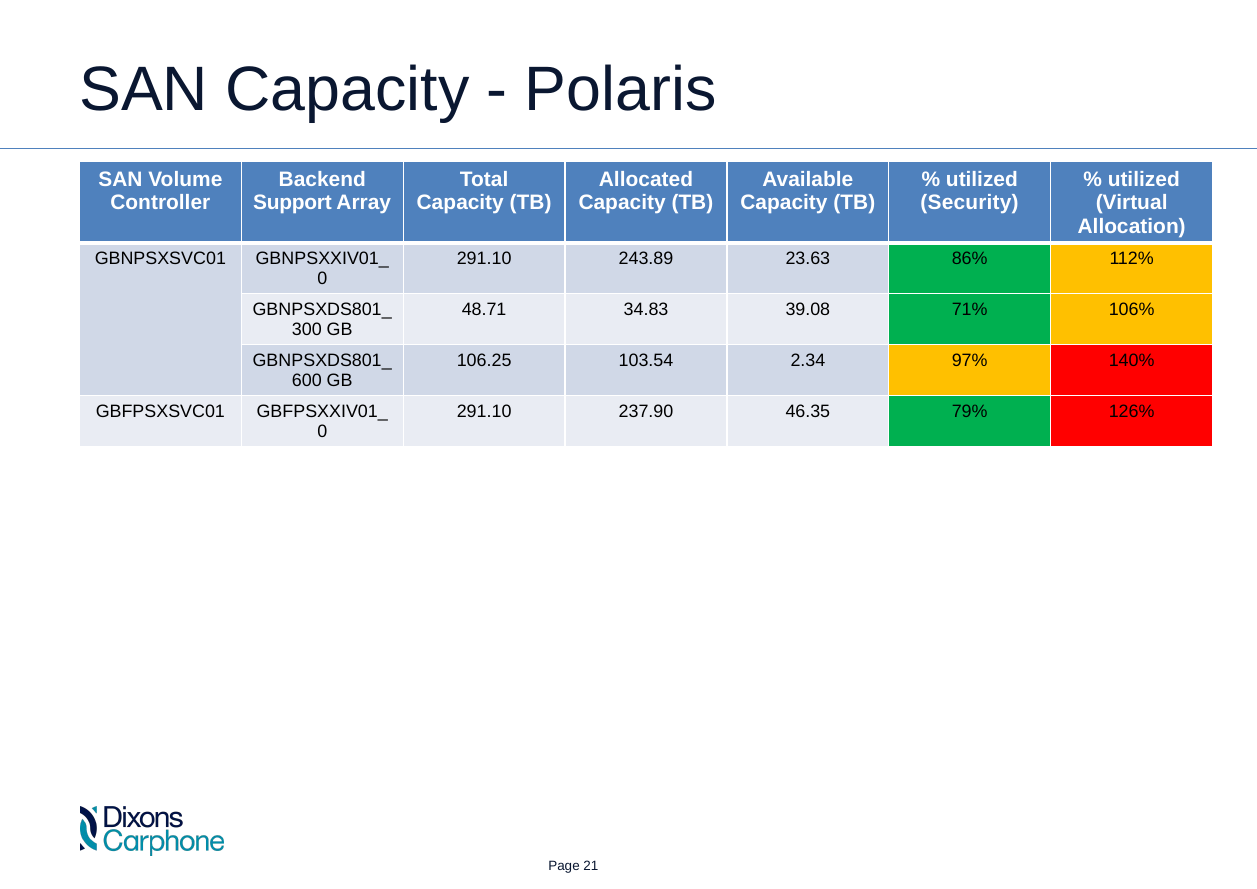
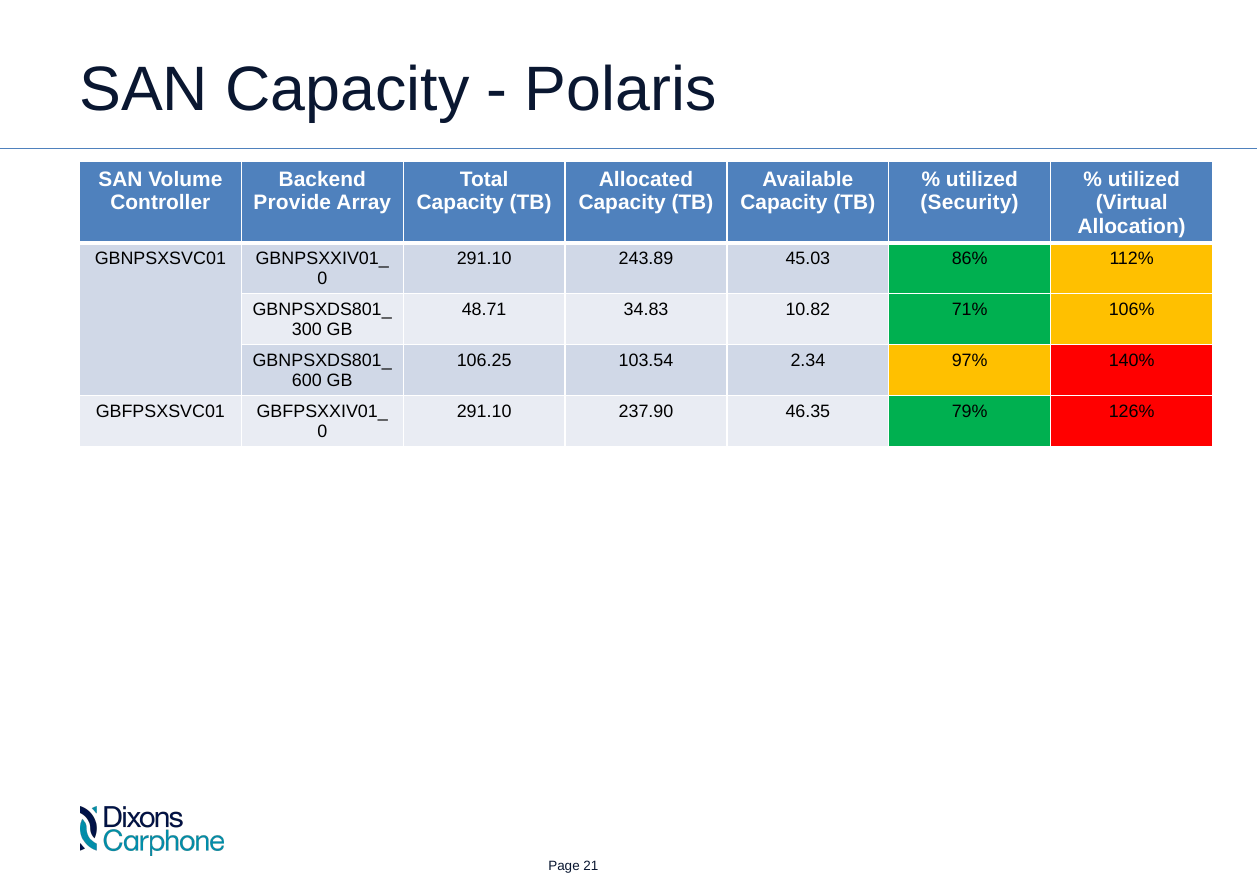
Support: Support -> Provide (292, 203)
23.63: 23.63 -> 45.03 (808, 259)
39.08: 39.08 -> 10.82 (808, 310)
